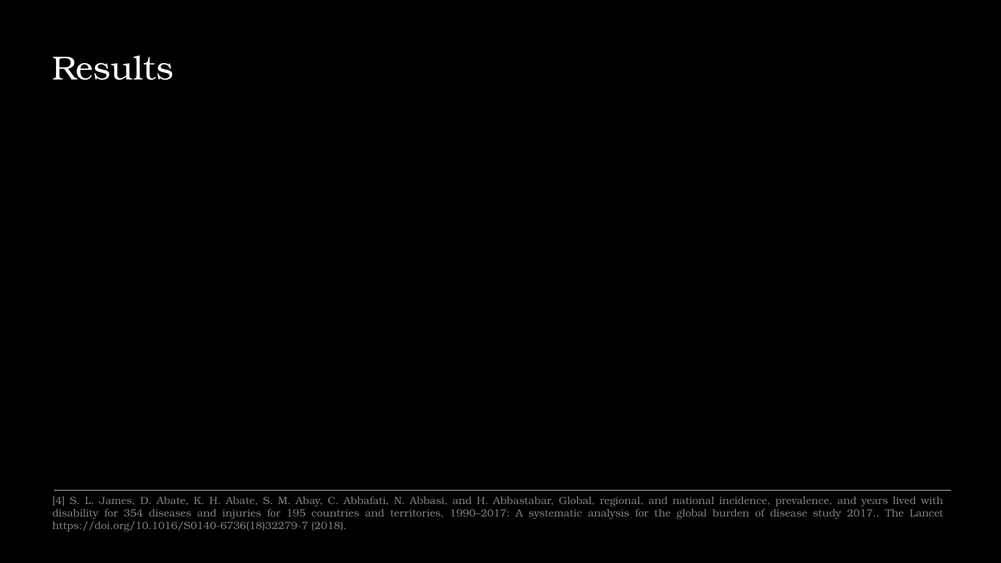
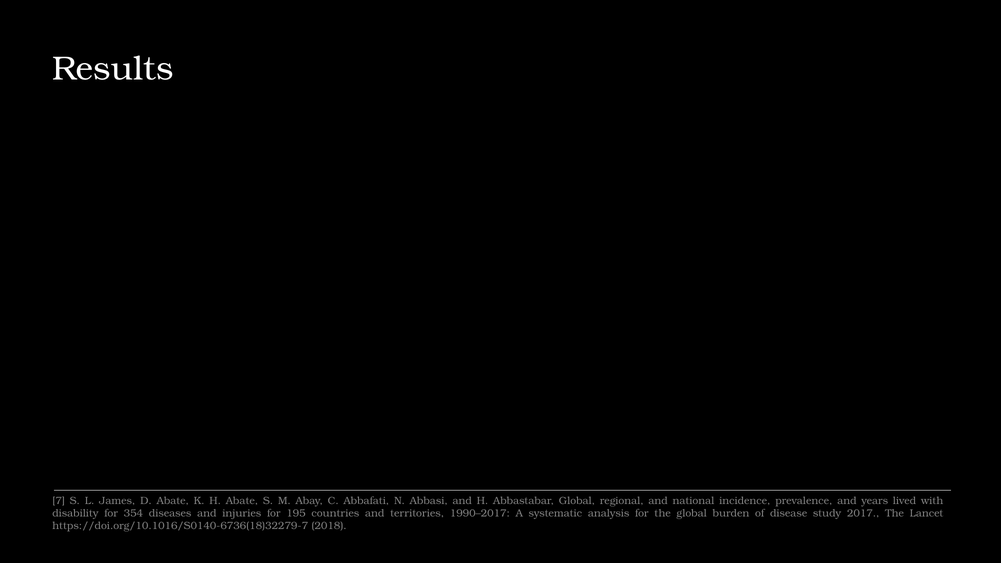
4: 4 -> 7 (59, 501)
